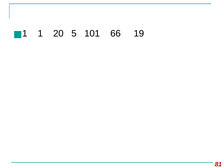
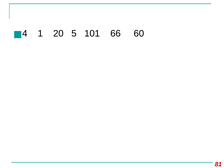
1: 1 -> 4 (25, 34)
19: 19 -> 60 (139, 34)
